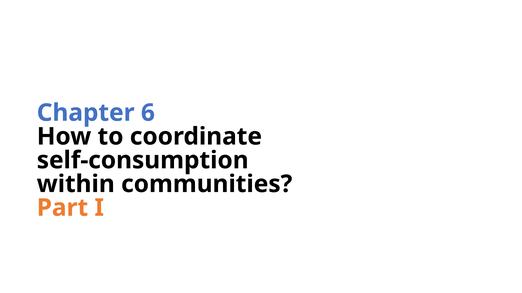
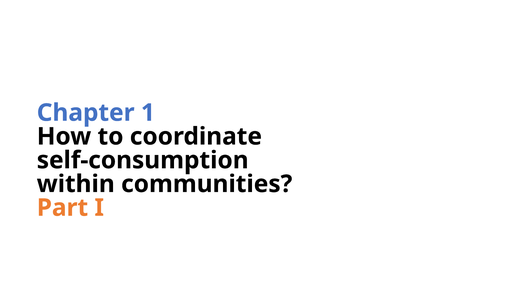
6: 6 -> 1 (148, 113)
